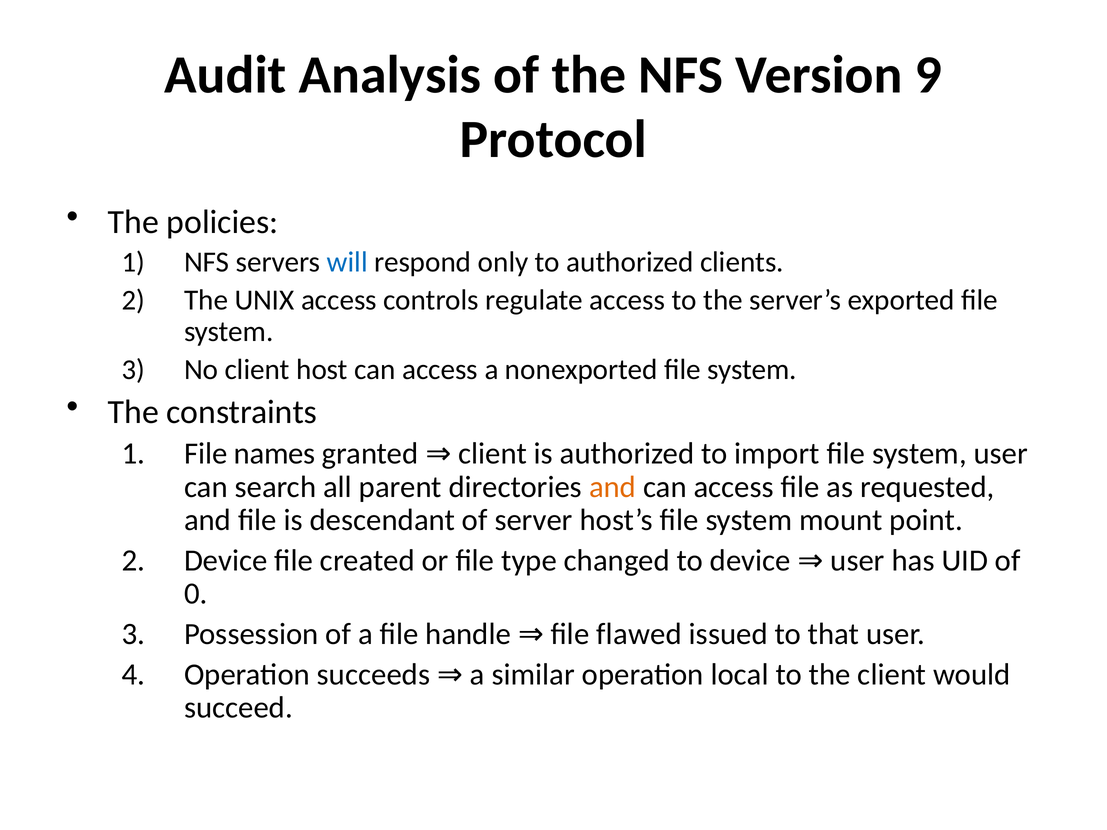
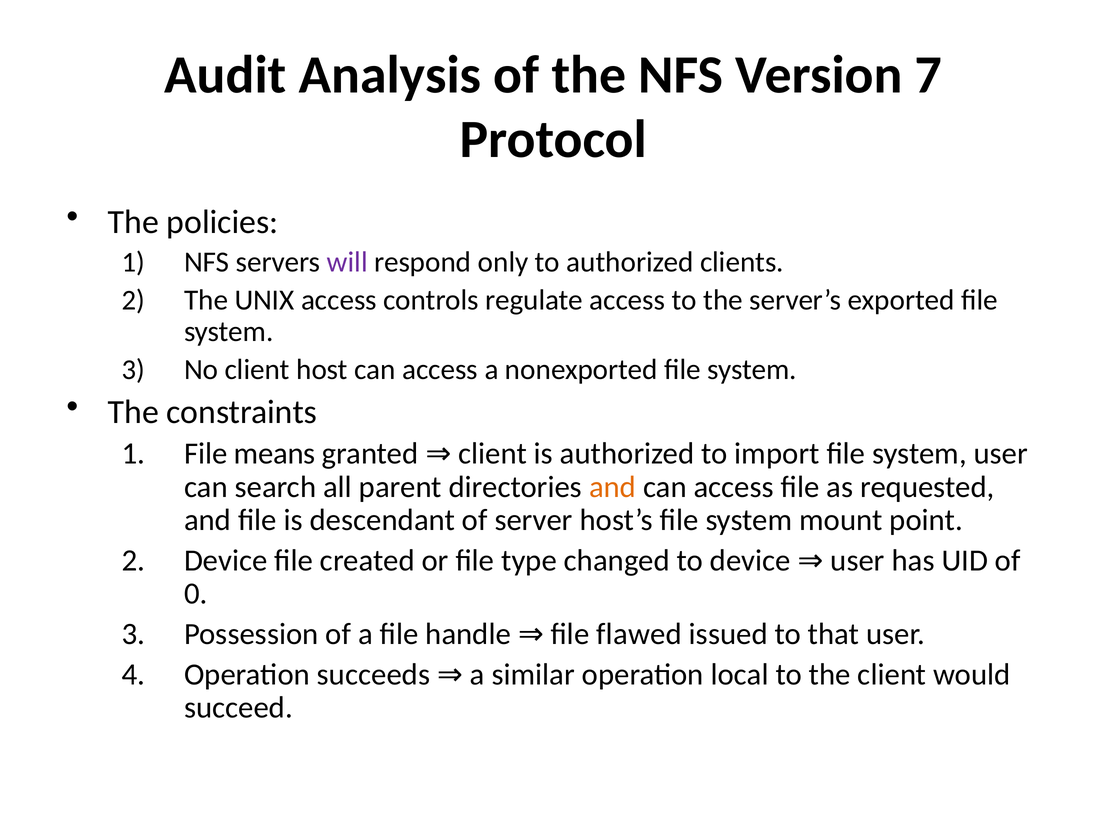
9: 9 -> 7 (928, 75)
will colour: blue -> purple (347, 262)
names: names -> means (275, 454)
